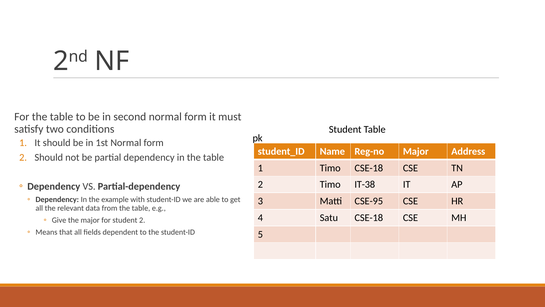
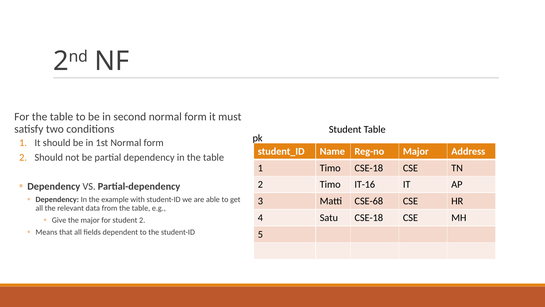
IT-38: IT-38 -> IT-16 (365, 184)
CSE-95: CSE-95 -> CSE-68 (369, 201)
